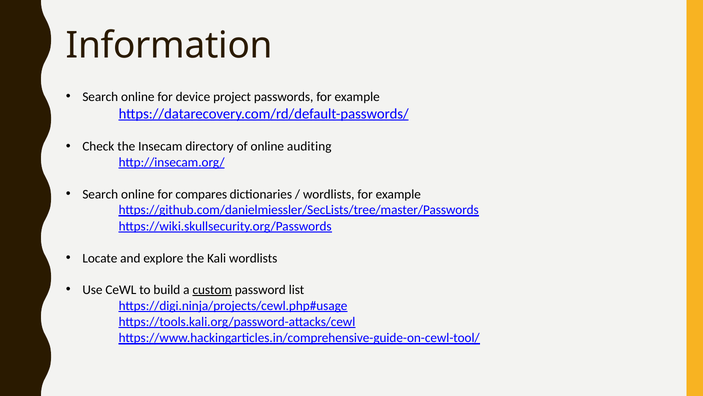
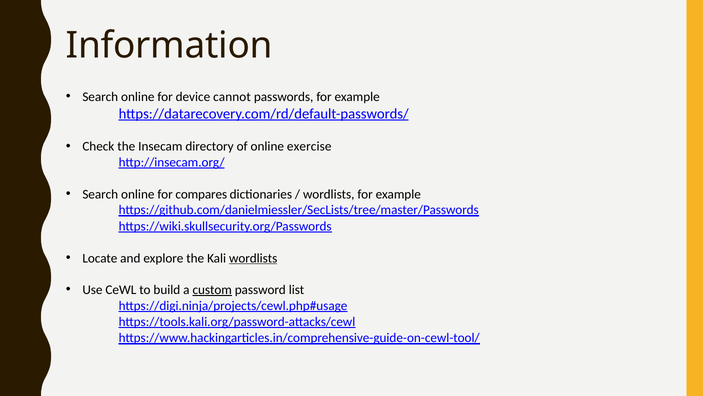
project: project -> cannot (232, 97)
auditing: auditing -> exercise (309, 146)
wordlists underline: none -> present (253, 258)
